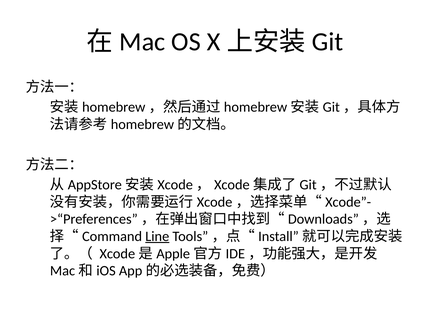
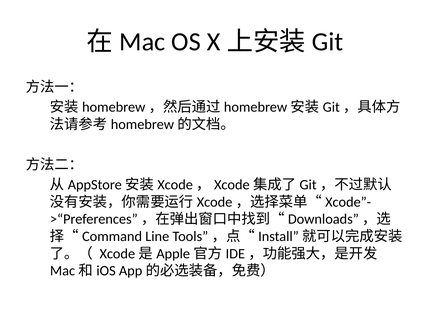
Line underline: present -> none (157, 236)
